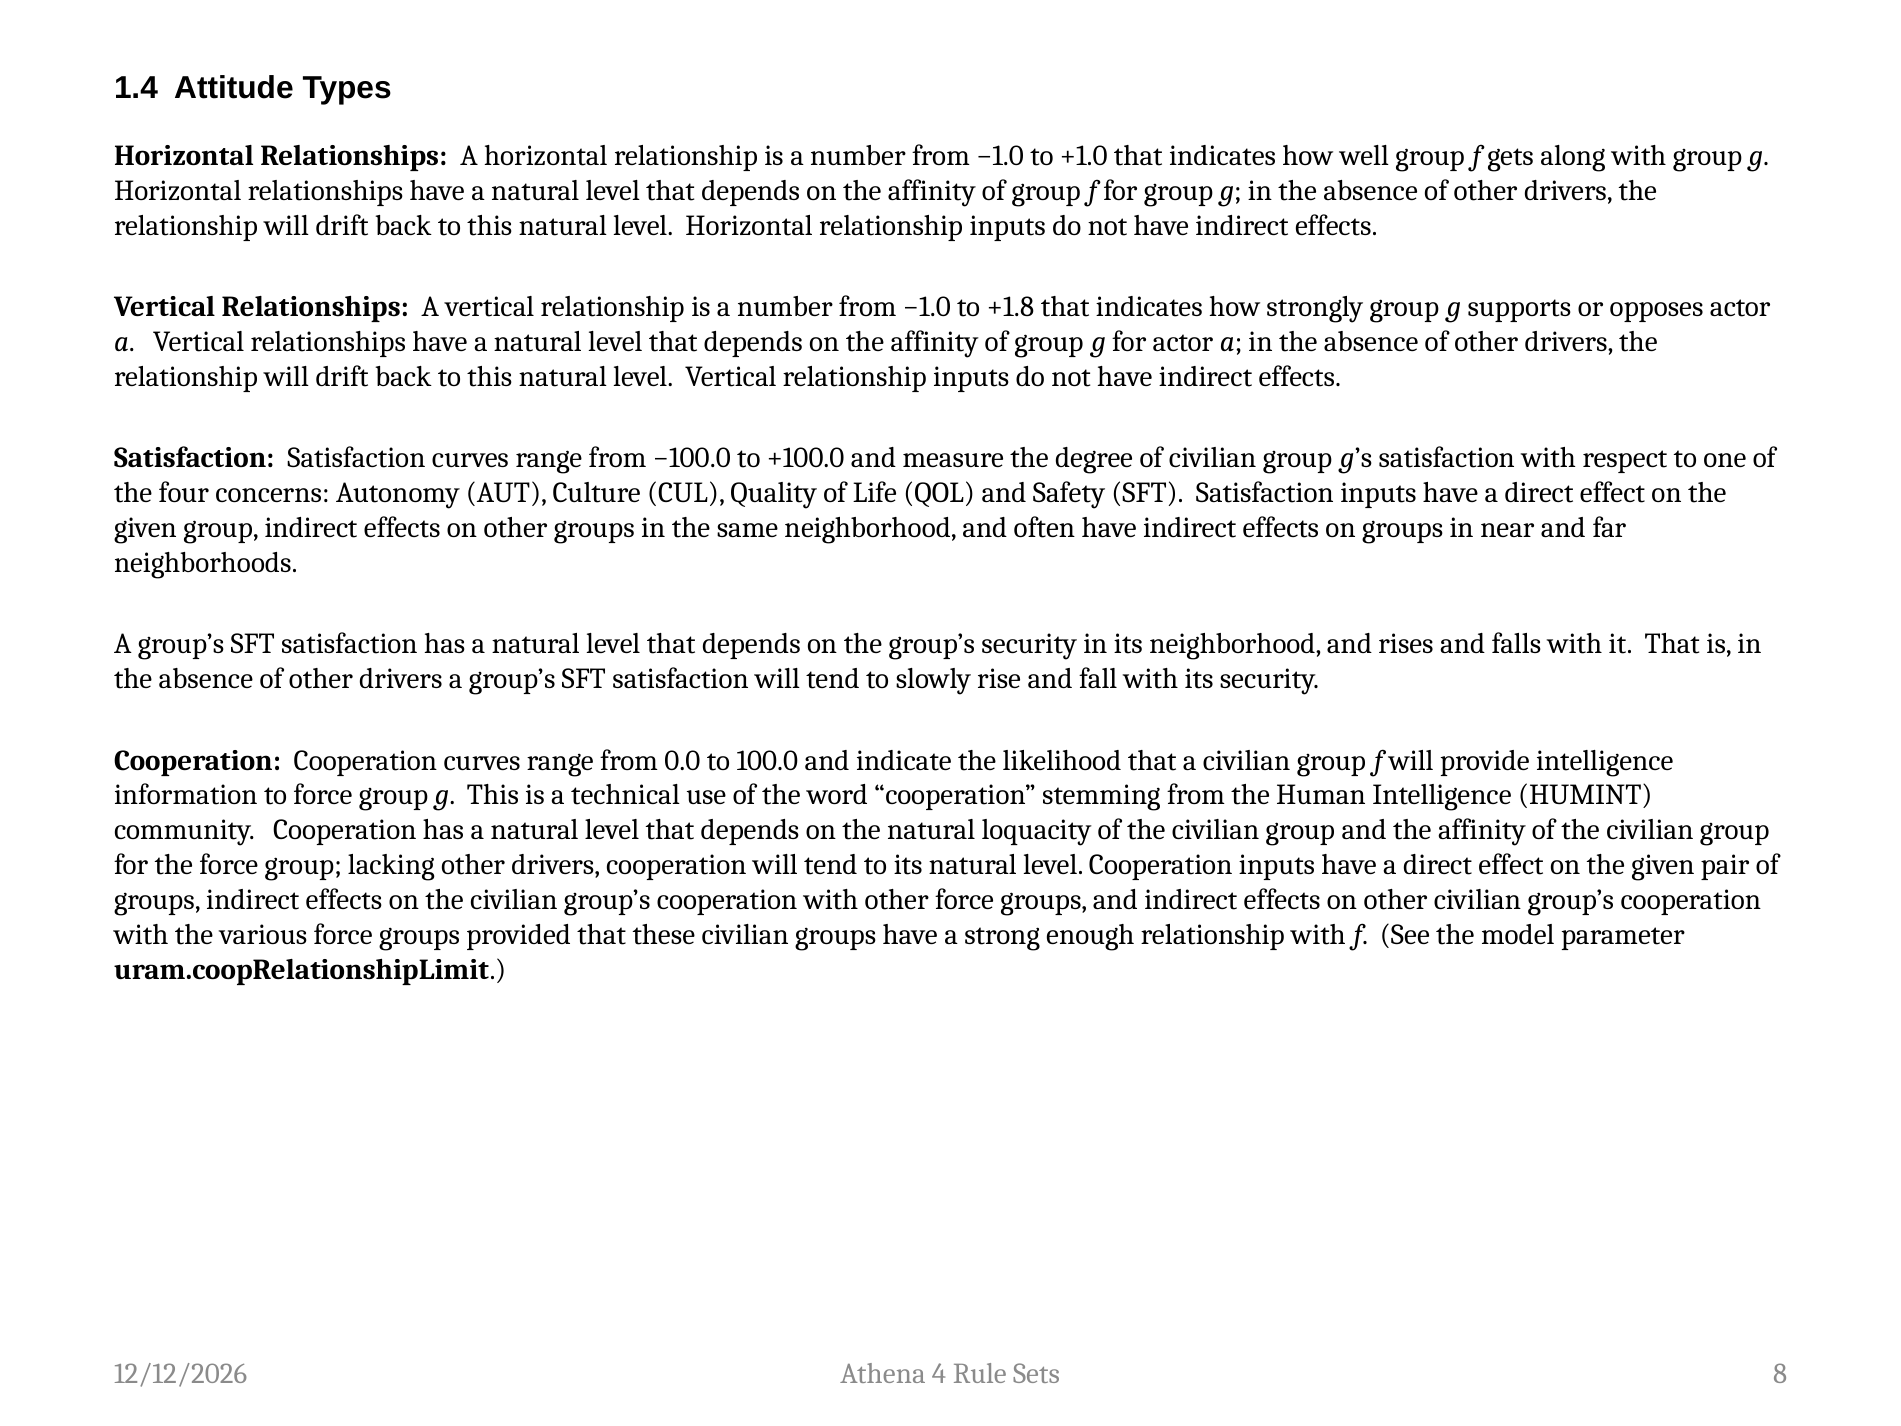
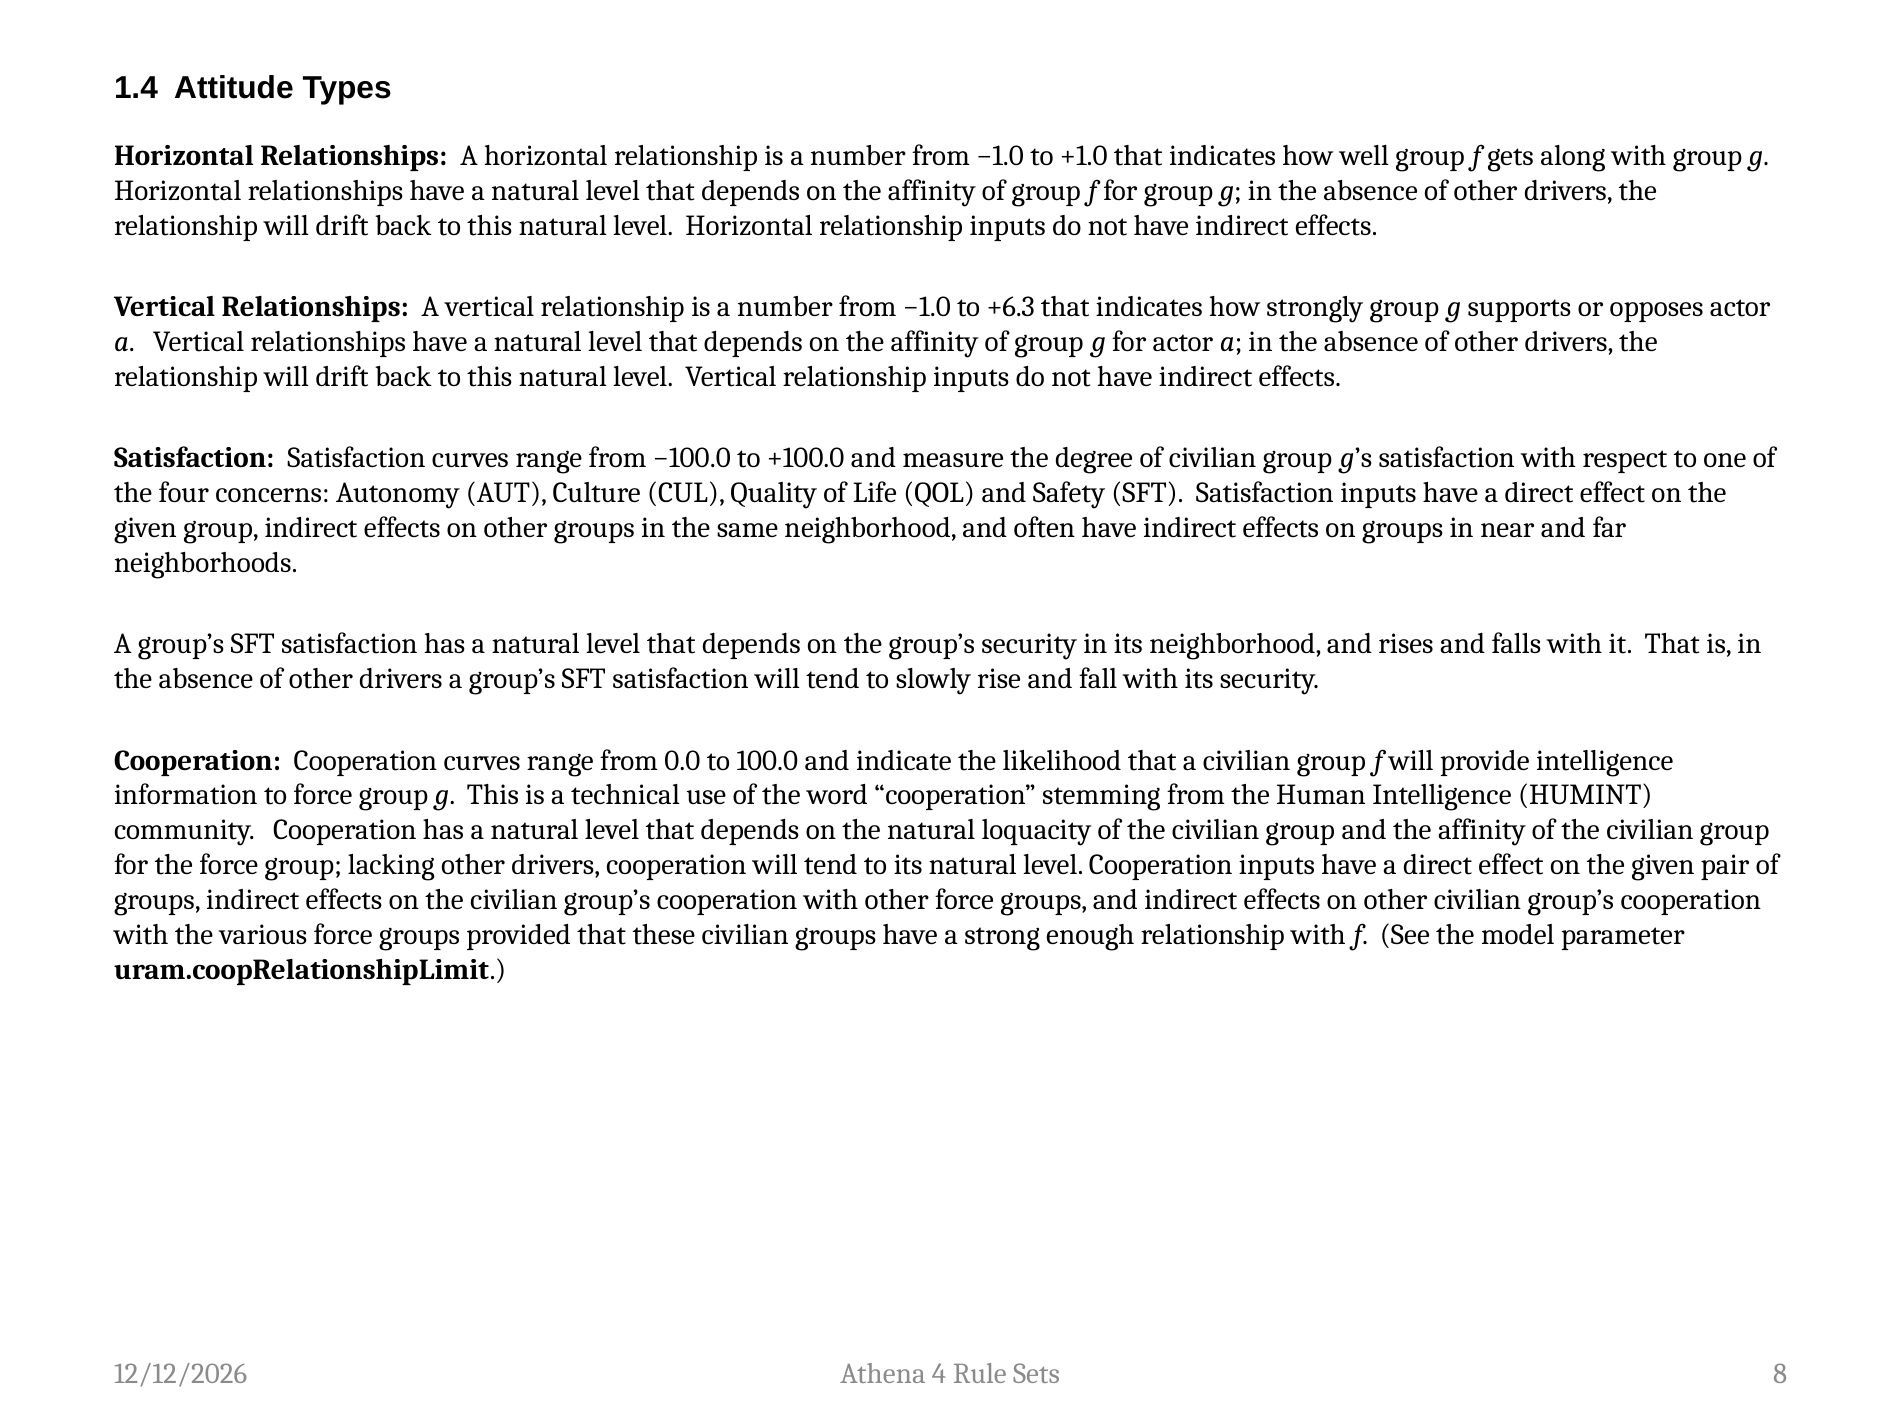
+1.8: +1.8 -> +6.3 (1011, 307)
